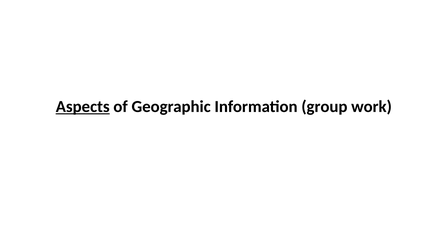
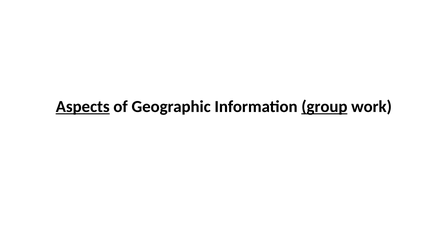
group underline: none -> present (324, 106)
